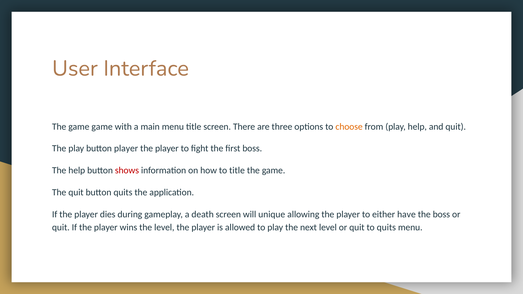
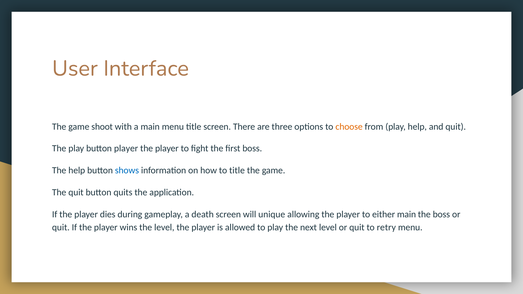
game game: game -> shoot (102, 127)
shows colour: red -> blue (127, 171)
either have: have -> main (407, 214)
to quits: quits -> retry (386, 228)
